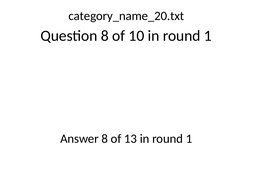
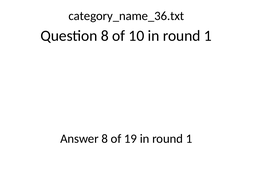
category_name_20.txt: category_name_20.txt -> category_name_36.txt (126, 16)
13: 13 -> 19 (131, 139)
